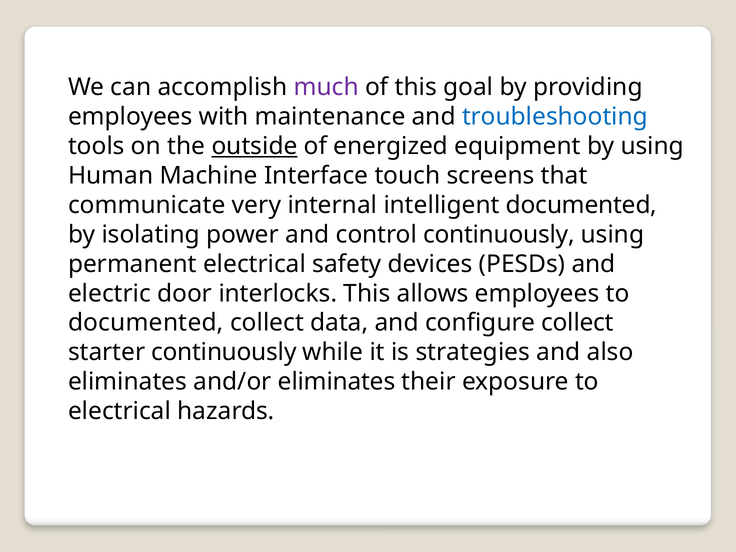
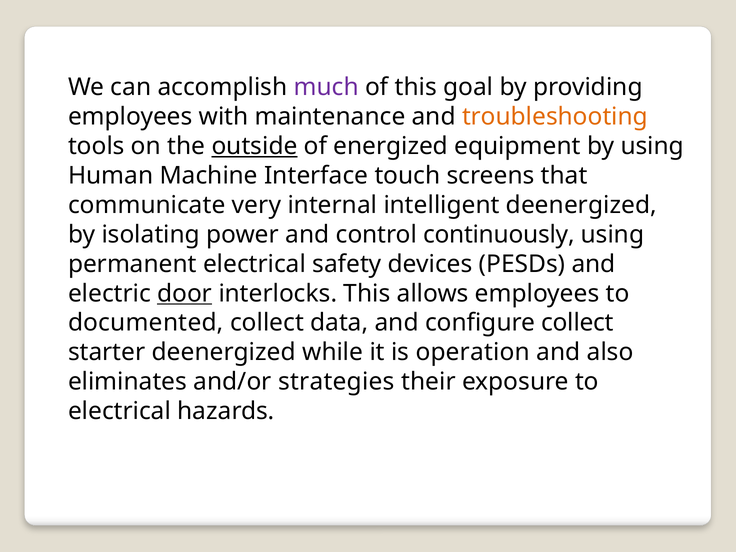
troubleshooting colour: blue -> orange (555, 117)
intelligent documented: documented -> deenergized (581, 205)
door underline: none -> present (185, 293)
starter continuously: continuously -> deenergized (224, 352)
strategies: strategies -> operation (473, 352)
and/or eliminates: eliminates -> strategies (336, 382)
